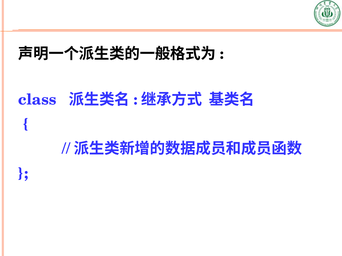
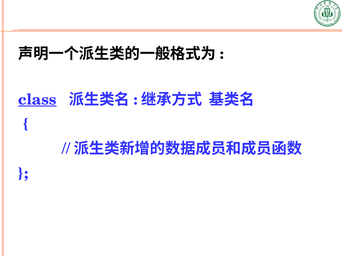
class underline: none -> present (37, 100)
